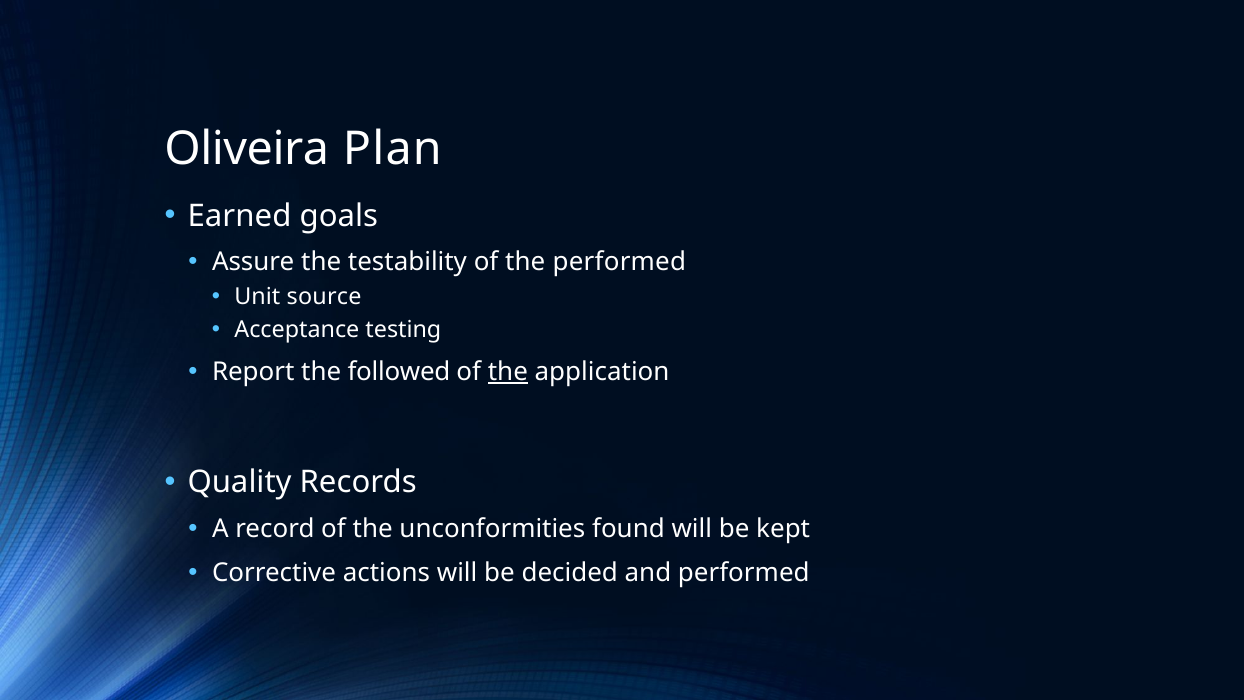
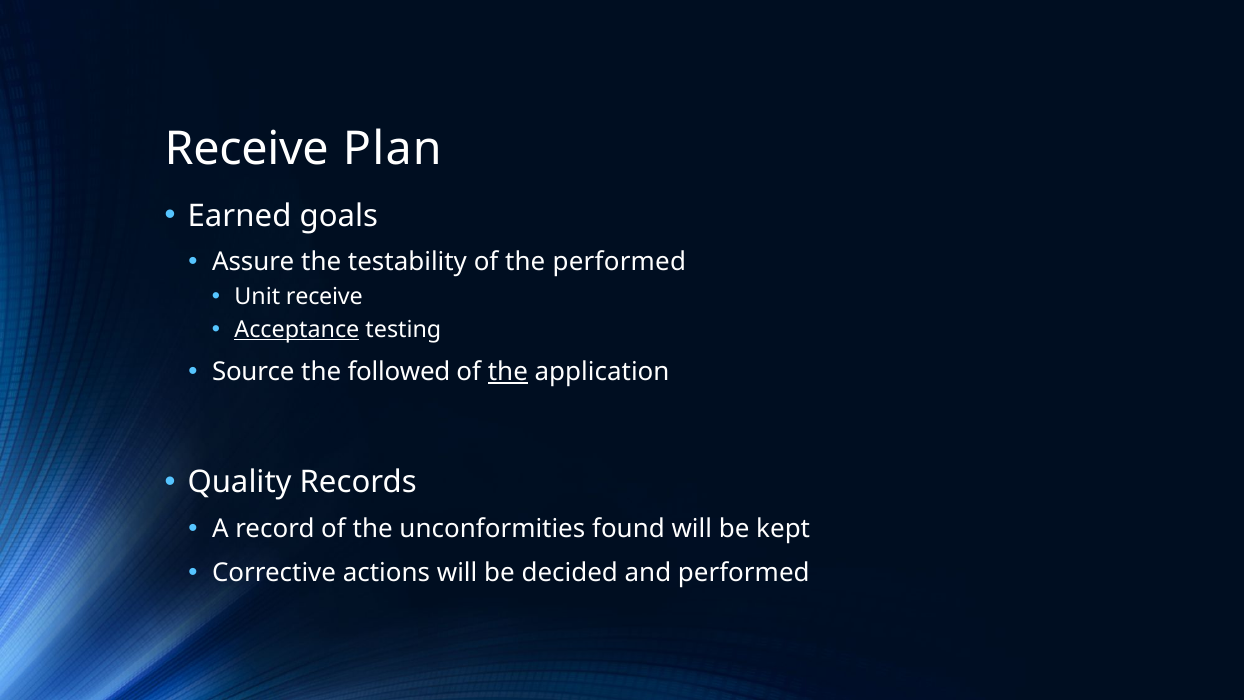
Oliveira: Oliveira -> Receive (247, 149)
Unit source: source -> receive (324, 296)
Acceptance underline: none -> present (297, 329)
Report: Report -> Source (253, 372)
